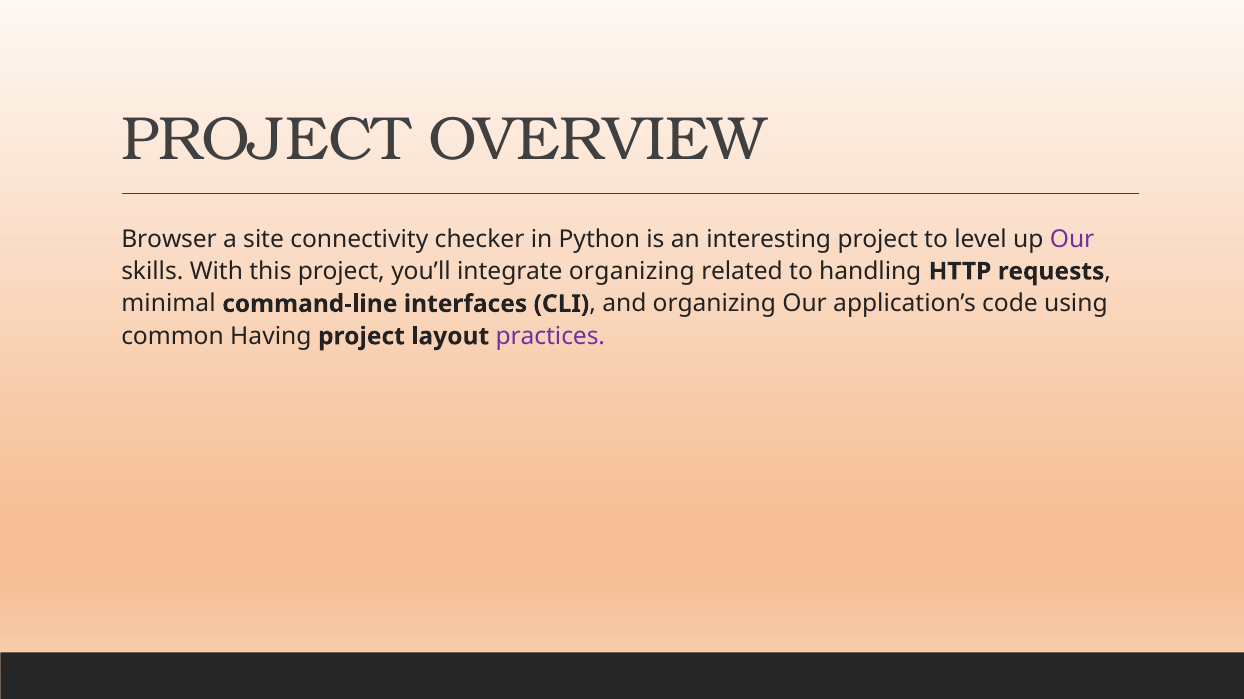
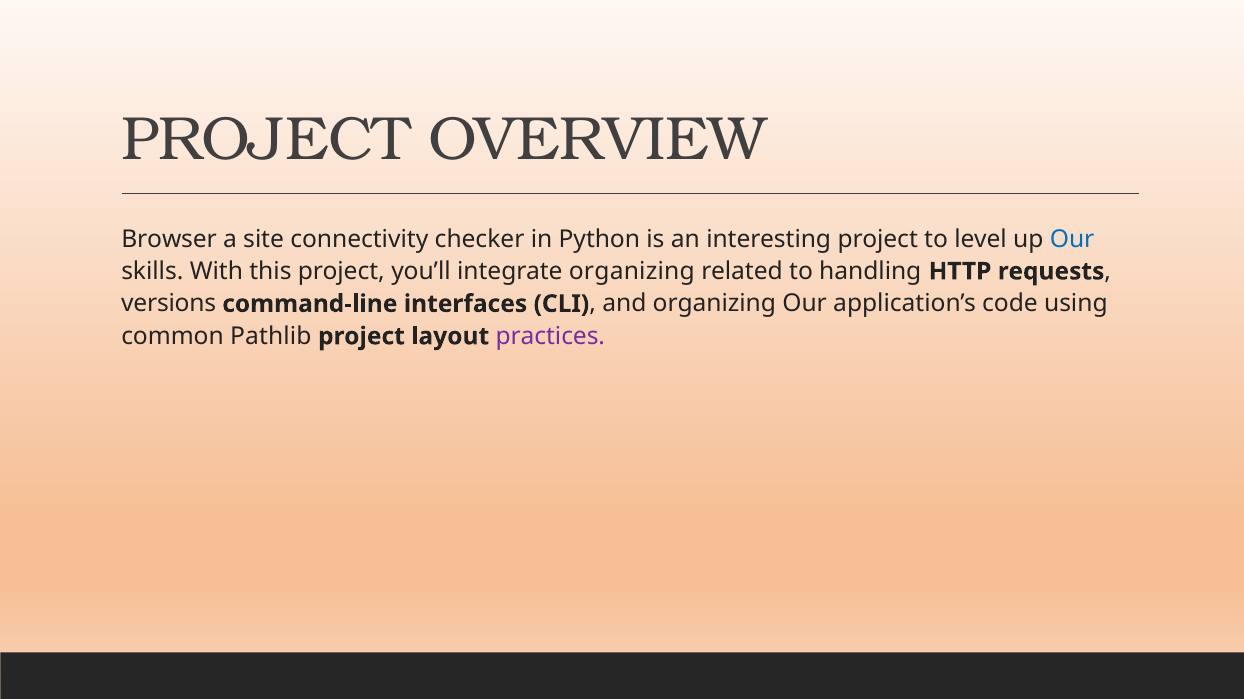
Our colour: purple -> blue (1072, 239)
minimal: minimal -> versions (169, 304)
Having: Having -> Pathlib (271, 337)
